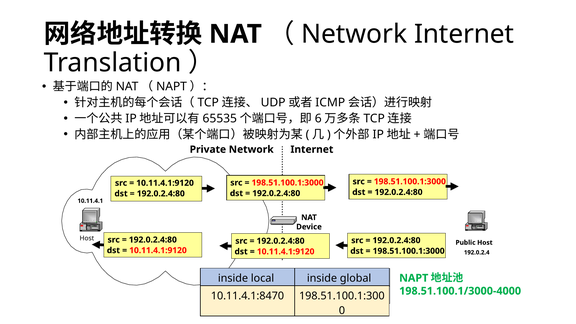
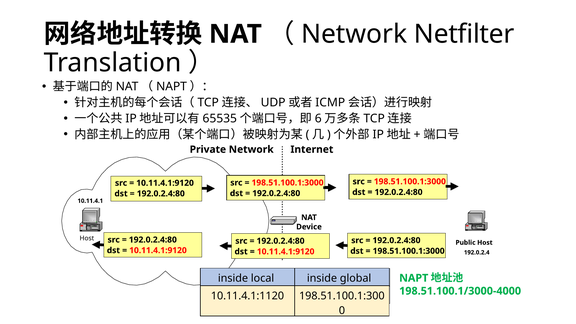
Internet: Internet -> Netfilter (464, 34)
10.11.4.1:8470: 10.11.4.1:8470 -> 10.11.4.1:1120 (247, 296)
